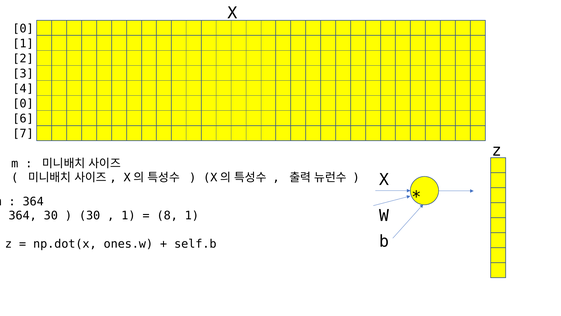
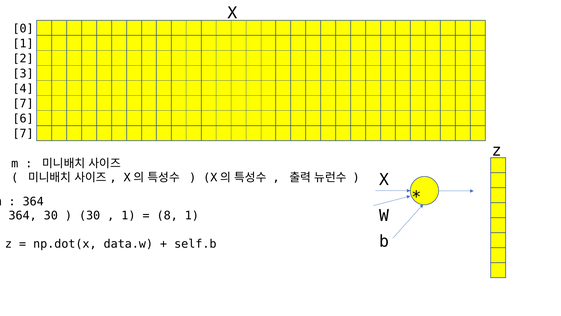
0: 0 -> 7 (23, 104)
ones.w: ones.w -> data.w (128, 244)
